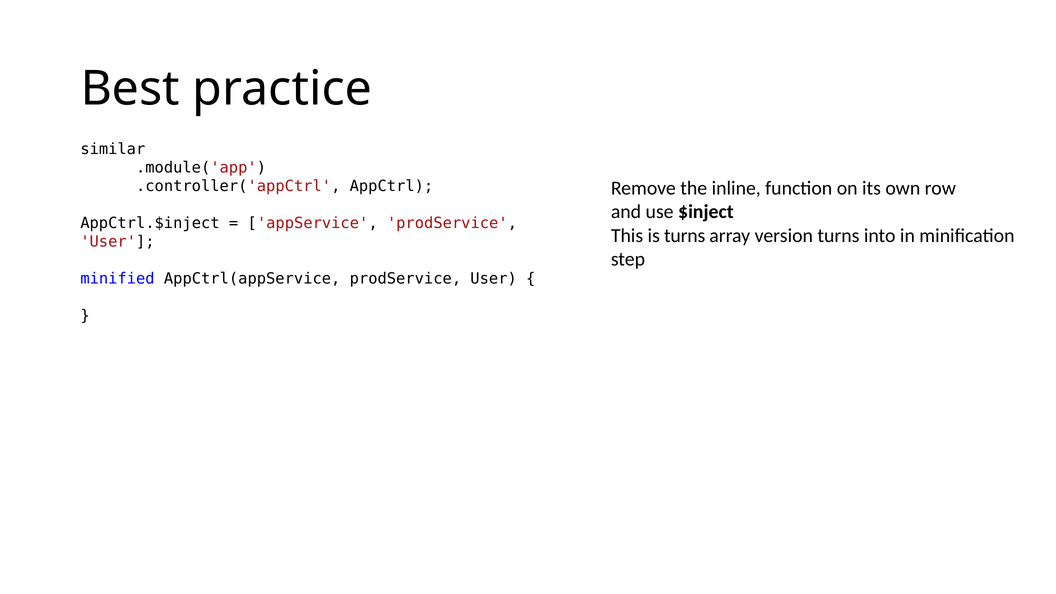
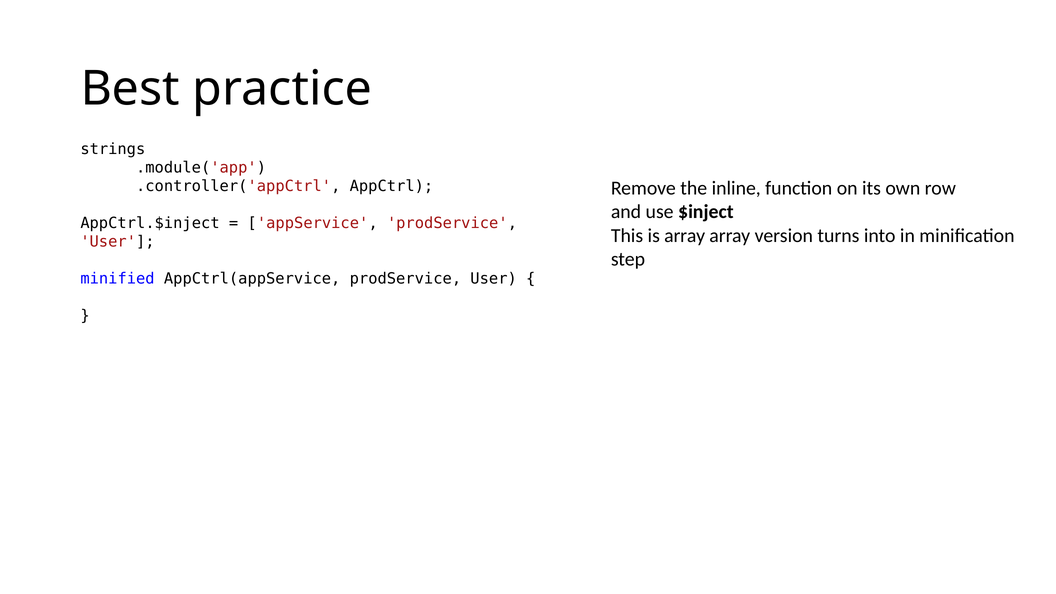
similar: similar -> strings (113, 149)
is turns: turns -> array (685, 236)
